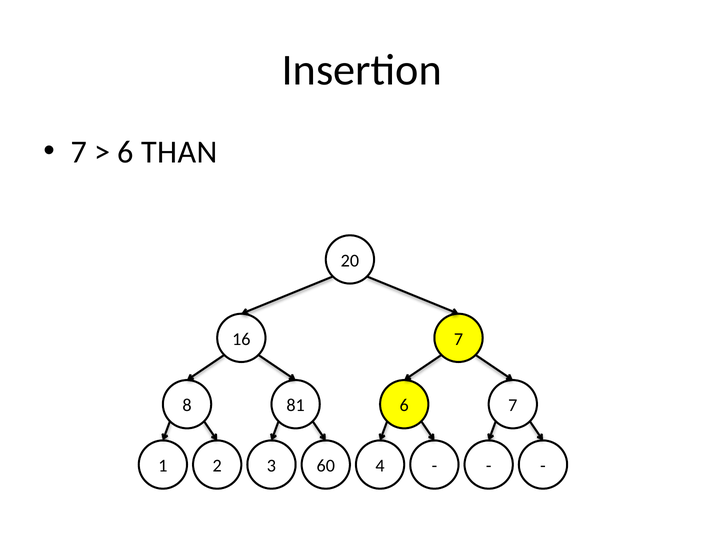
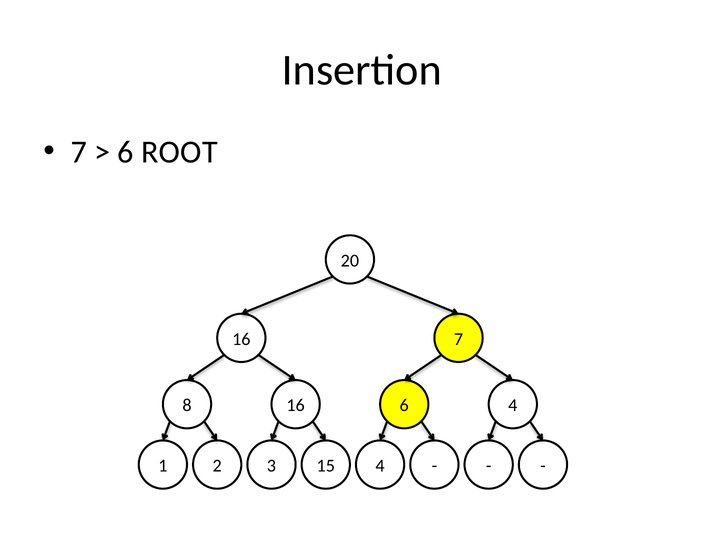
THAN: THAN -> ROOT (179, 152)
8 81: 81 -> 16 (296, 405)
6 7: 7 -> 4 (513, 405)
60: 60 -> 15 (326, 466)
